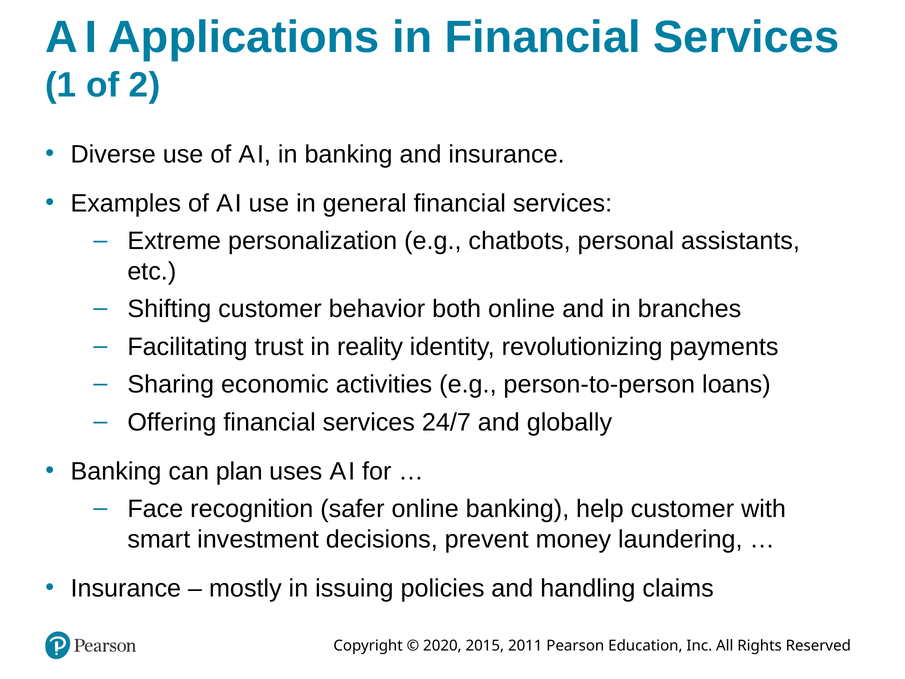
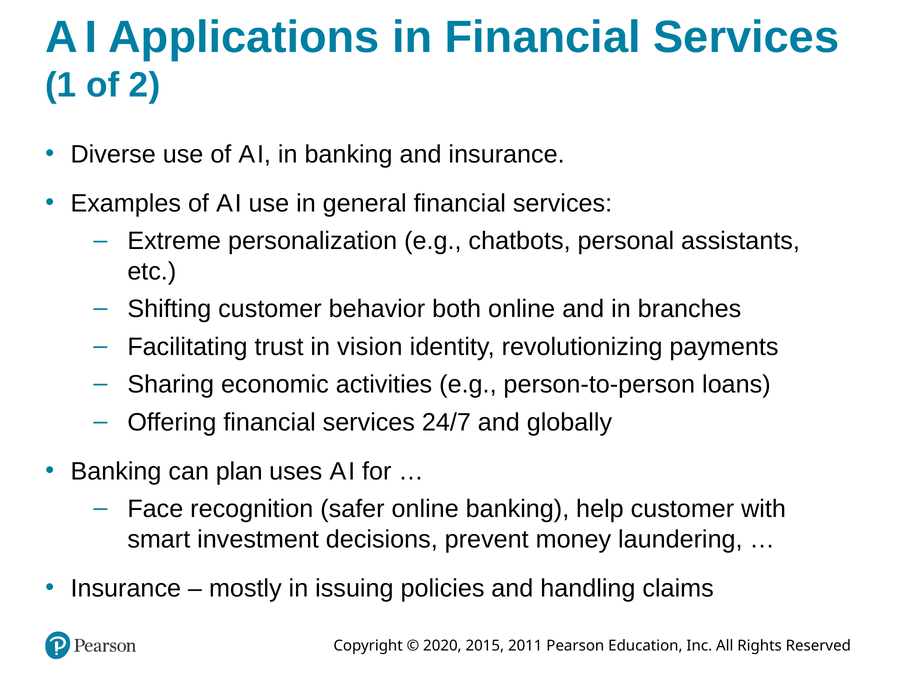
reality: reality -> vision (370, 347)
